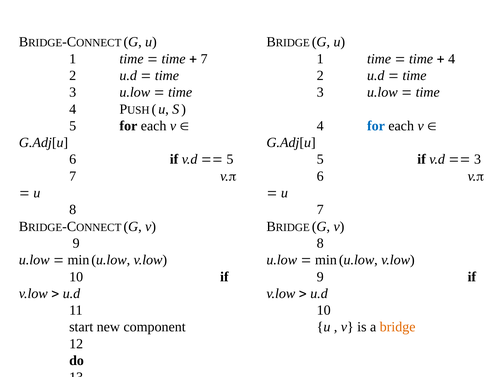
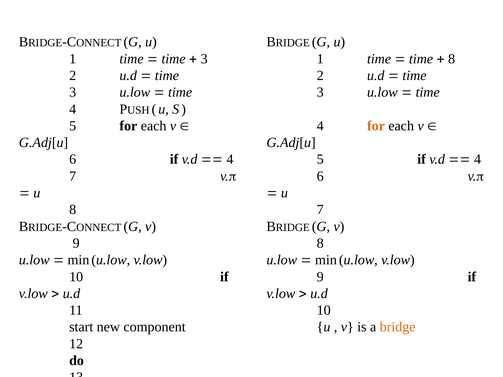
7: 7 -> 3 (204, 59)
4: 4 -> 8 (452, 59)
for colour: blue -> orange (376, 126)
5: 5 -> 4 (230, 159)
3: 3 -> 4 (478, 159)
